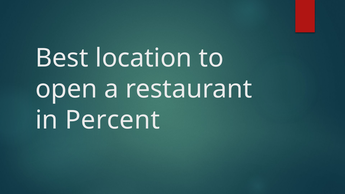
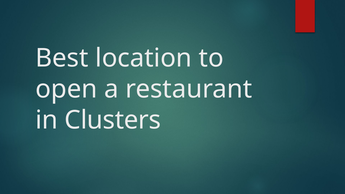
Percent: Percent -> Clusters (113, 120)
